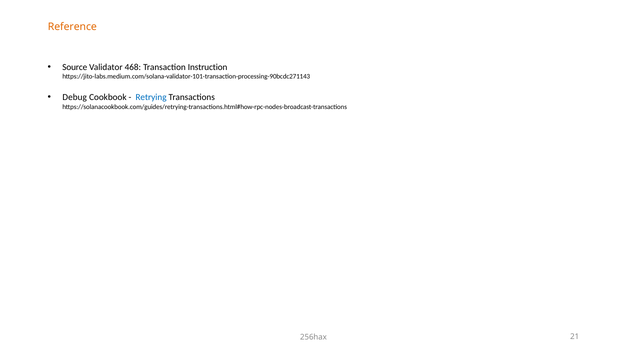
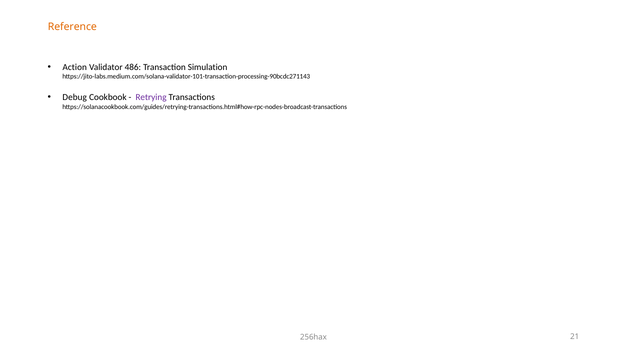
Source: Source -> Action (75, 67)
468: 468 -> 486 (133, 67)
Instruction: Instruction -> Simulation (208, 67)
Retrying colour: blue -> purple (151, 97)
